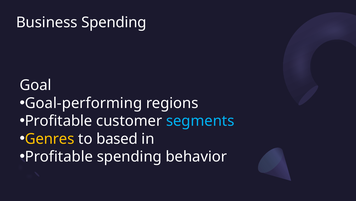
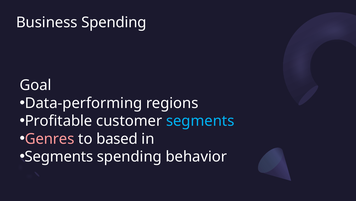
Goal-performing: Goal-performing -> Data-performing (84, 103)
Genres colour: yellow -> pink (50, 138)
Profitable: Profitable -> Segments (59, 156)
